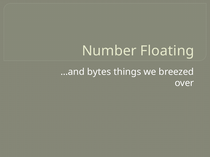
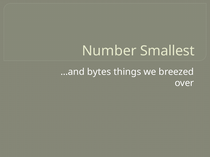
Floating: Floating -> Smallest (167, 51)
